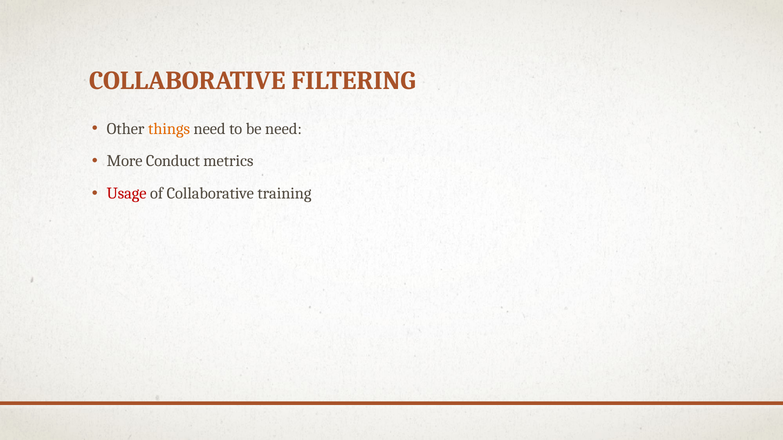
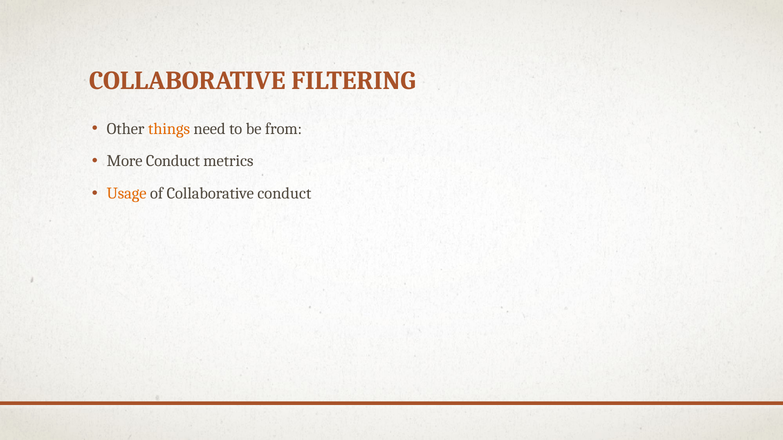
be need: need -> from (284, 129)
Usage colour: red -> orange (127, 193)
Collaborative training: training -> conduct (284, 193)
